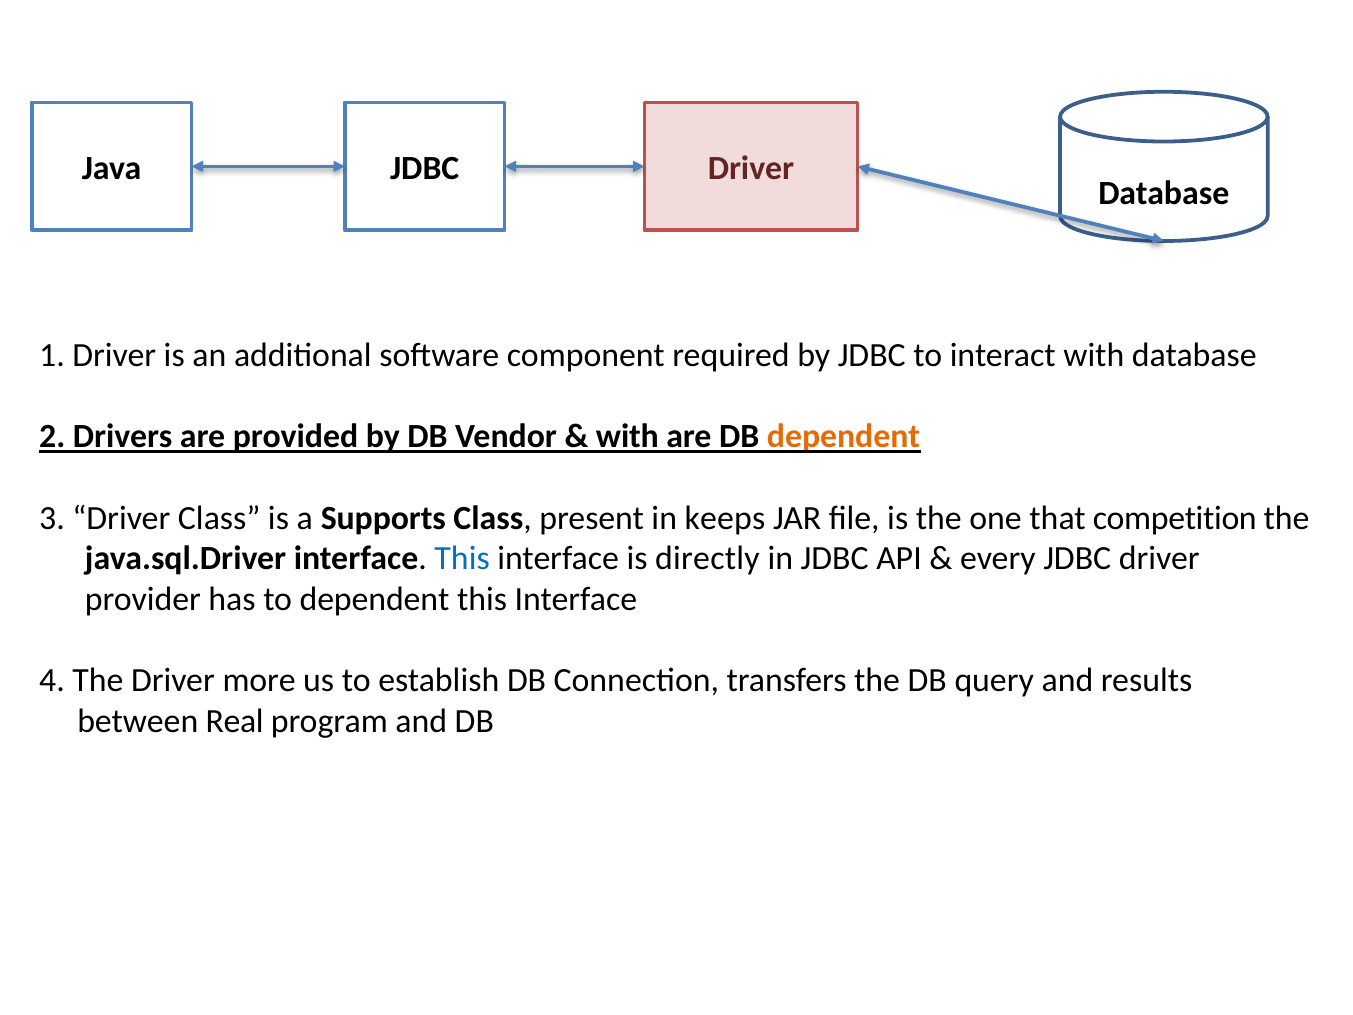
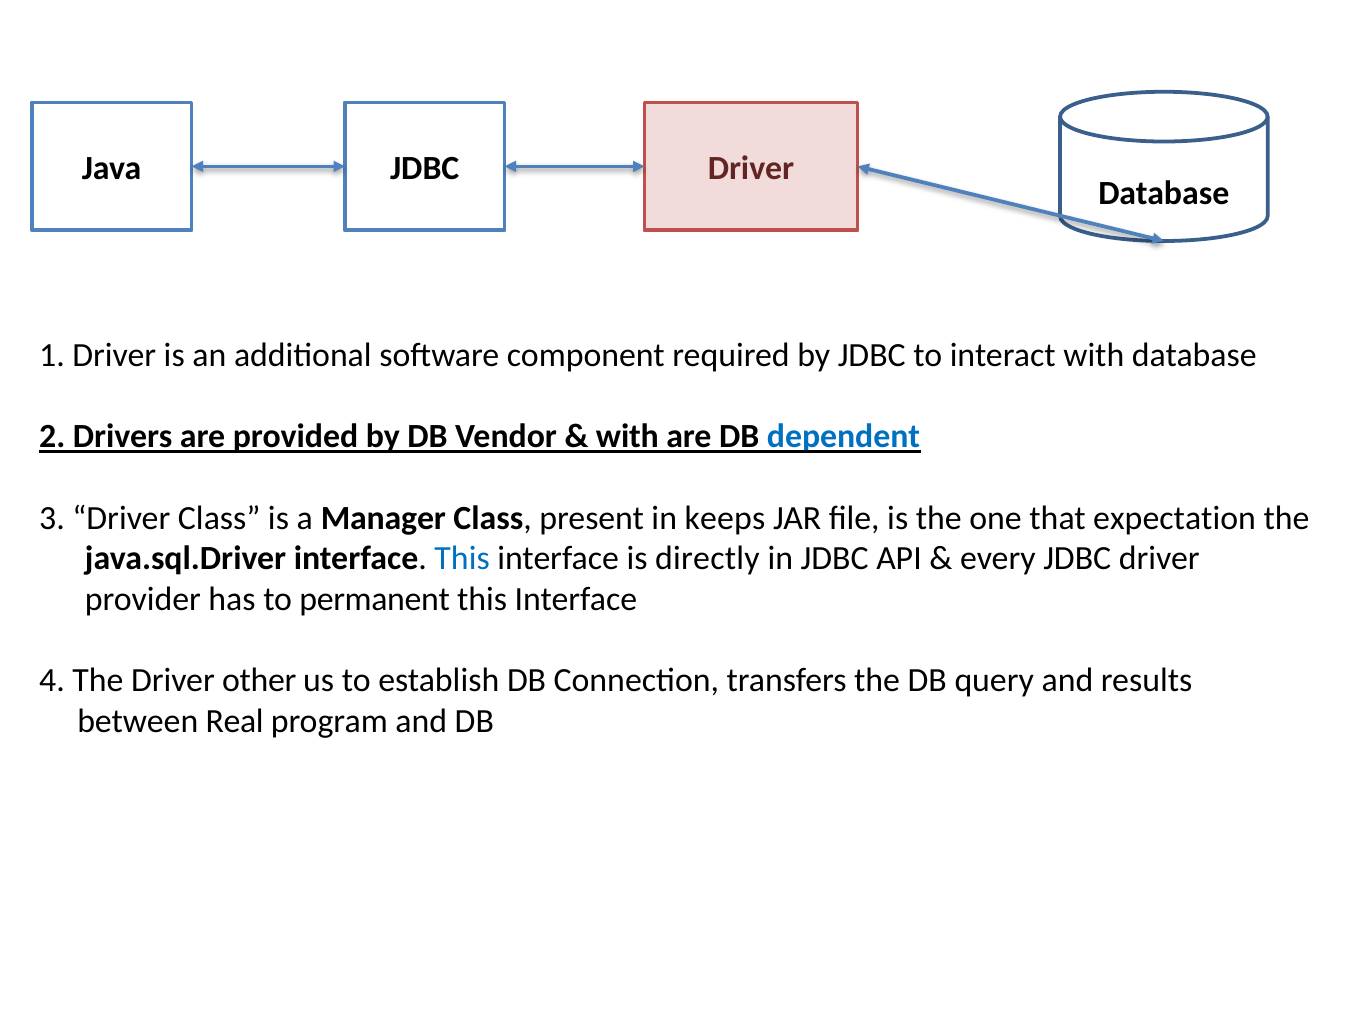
dependent colour: orange -> blue (844, 437)
Supports: Supports -> Manager (383, 518)
competition: competition -> expectation (1175, 518)
to dependent: dependent -> permanent (375, 599)
more: more -> other (259, 680)
